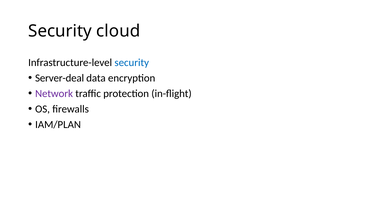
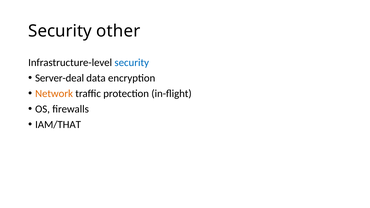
cloud: cloud -> other (118, 31)
Network colour: purple -> orange (54, 94)
IAM/PLAN: IAM/PLAN -> IAM/THAT (58, 125)
